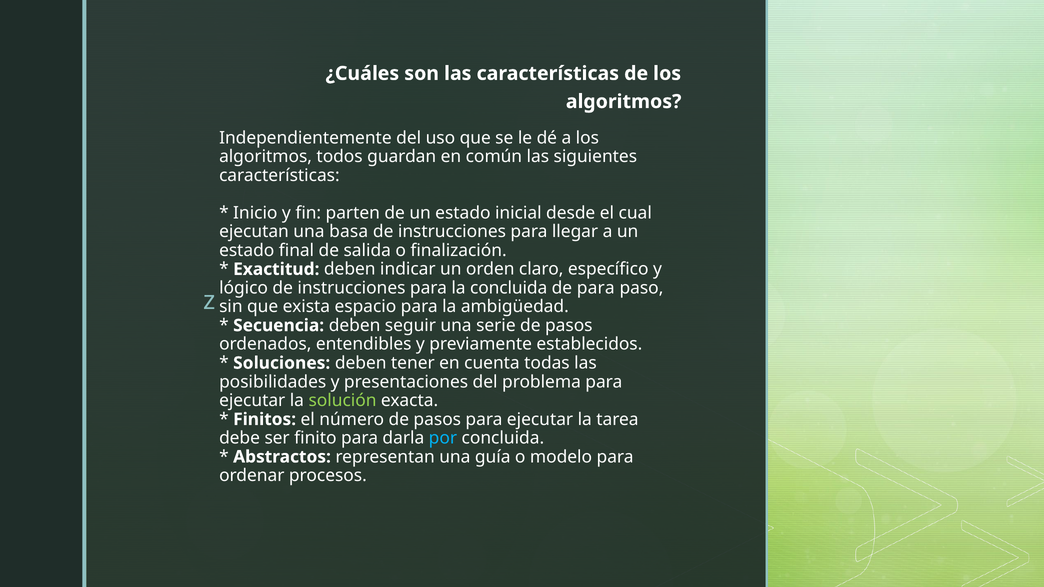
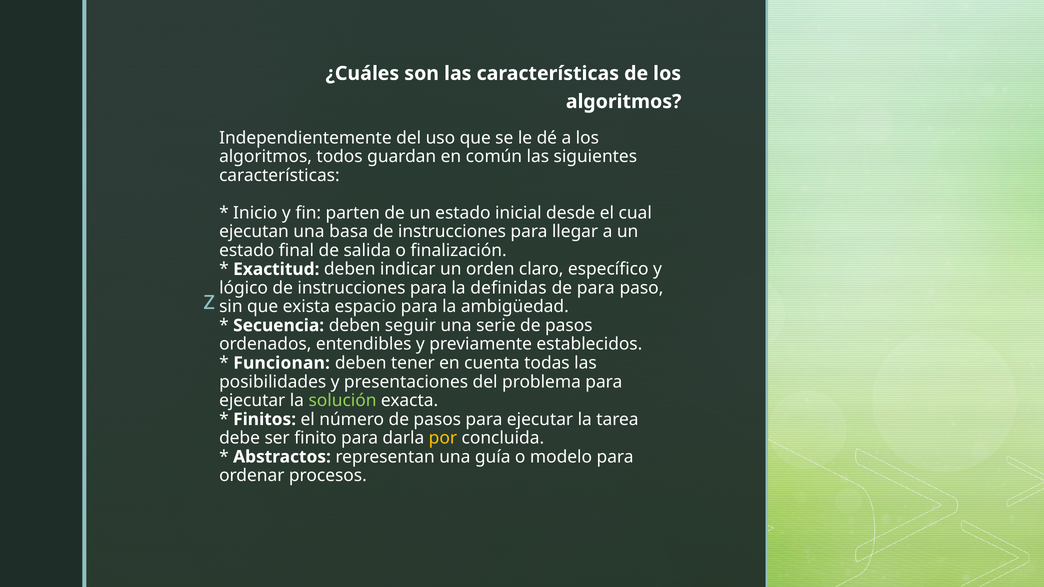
la concluida: concluida -> definidas (509, 288)
Soluciones: Soluciones -> Funcionan (282, 363)
por colour: light blue -> yellow (443, 438)
